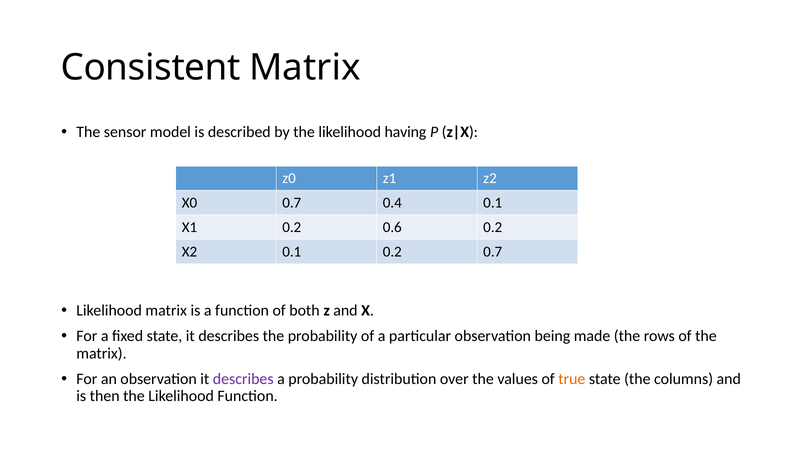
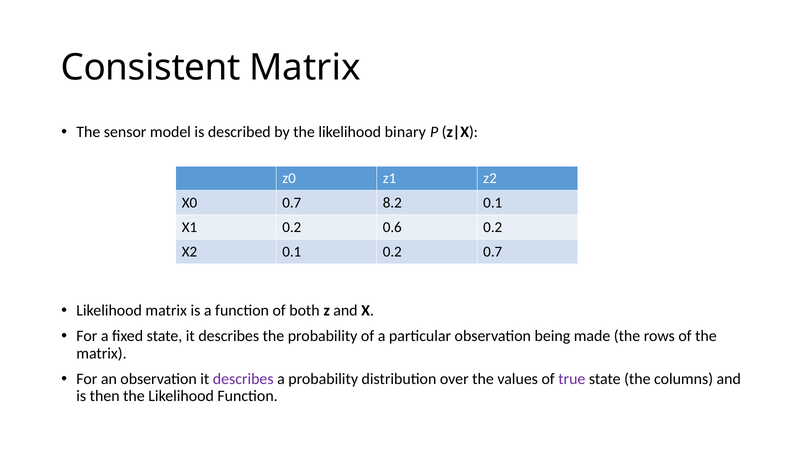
having: having -> binary (405, 132)
0.4: 0.4 -> 8.2 (392, 203)
true colour: orange -> purple (572, 379)
